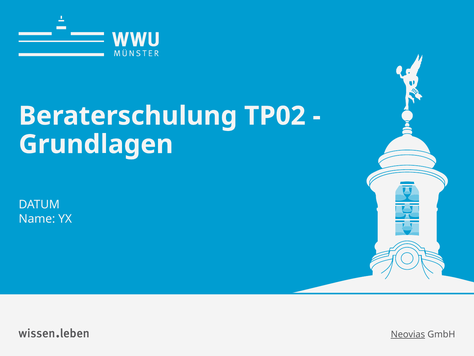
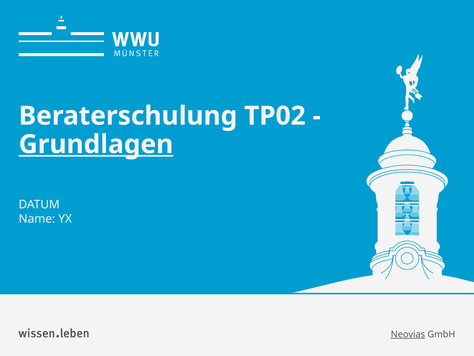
Grundlagen underline: none -> present (96, 144)
